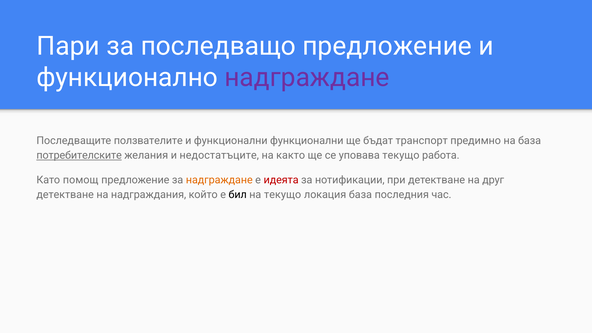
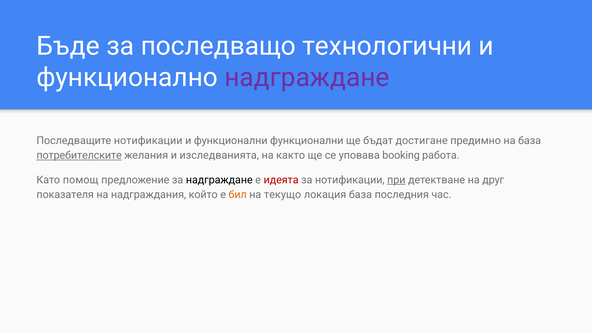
Пари: Пари -> Бъде (68, 46)
последващо предложение: предложение -> технологични (387, 46)
Последващите ползвателите: ползвателите -> нотификации (148, 141)
транспорт: транспорт -> достигане (422, 141)
недостатъците: недостатъците -> изследванията (219, 155)
уповава текущо: текущо -> booking (401, 155)
надграждане colour: orange -> black (219, 180)
при underline: none -> present (396, 180)
детектване: детектване -> показателя (65, 195)
бил colour: black -> orange (238, 195)
